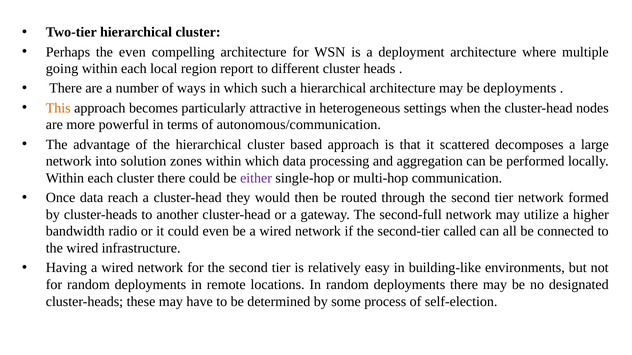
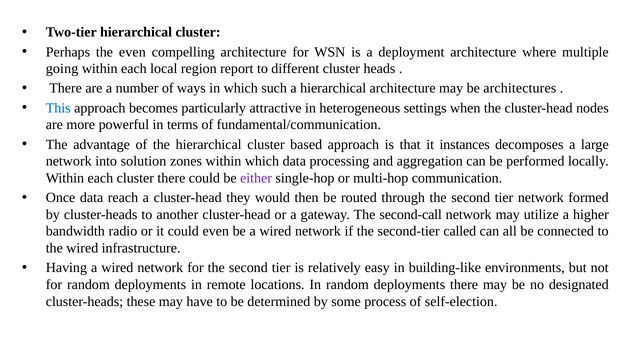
be deployments: deployments -> architectures (520, 88)
This colour: orange -> blue (58, 108)
autonomous/communication: autonomous/communication -> fundamental/communication (299, 125)
scattered: scattered -> instances (465, 145)
second-full: second-full -> second-call (411, 215)
